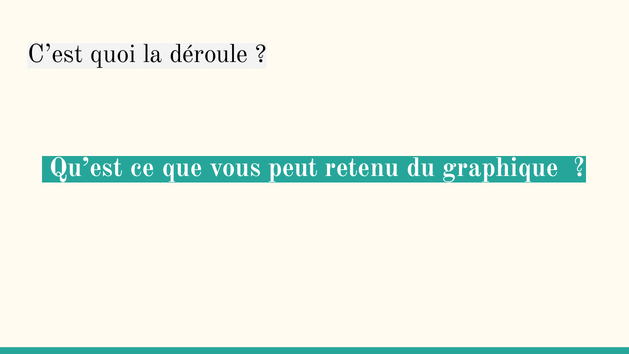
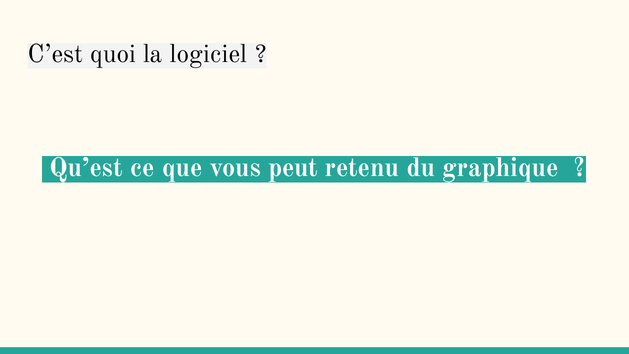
déroule: déroule -> logiciel (208, 54)
